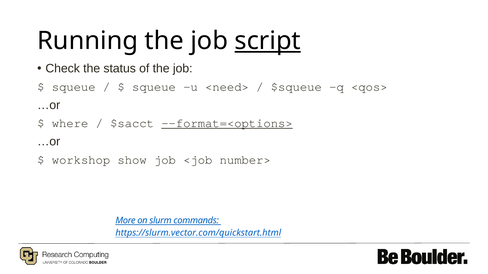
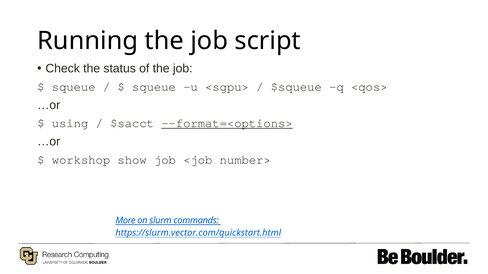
script underline: present -> none (268, 41)
<need>: <need> -> <sgpu> (227, 87)
where: where -> using (70, 123)
